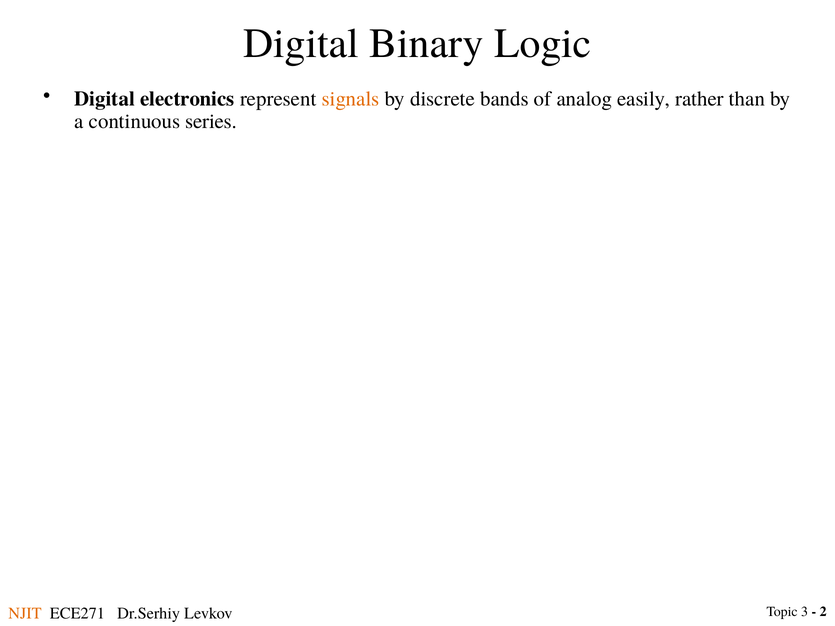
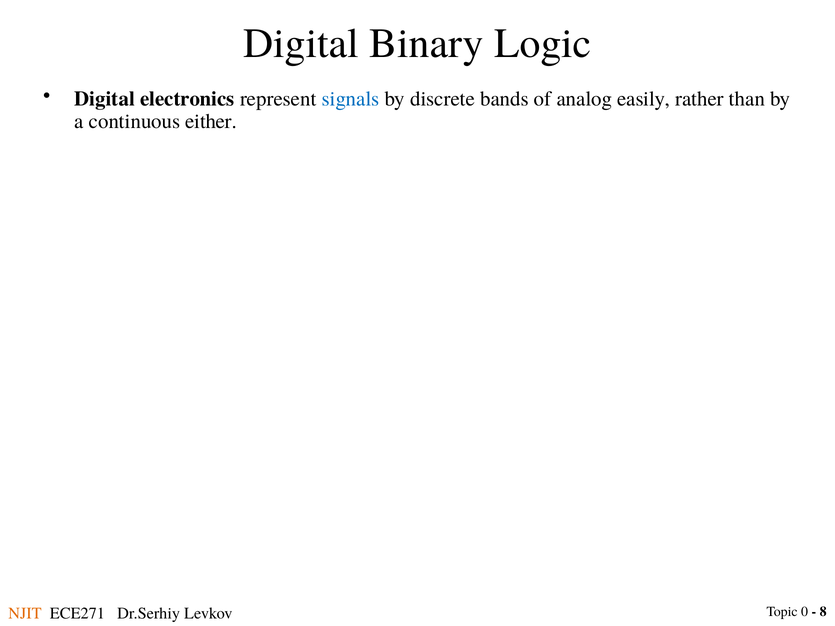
signals colour: orange -> blue (351, 99)
series: series -> either (211, 121)
3: 3 -> 0 (805, 612)
2: 2 -> 8 (823, 612)
